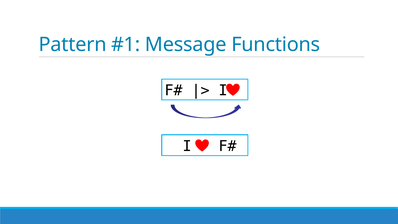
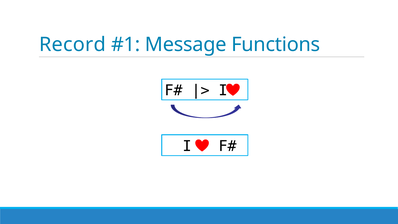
Pattern: Pattern -> Record (72, 45)
